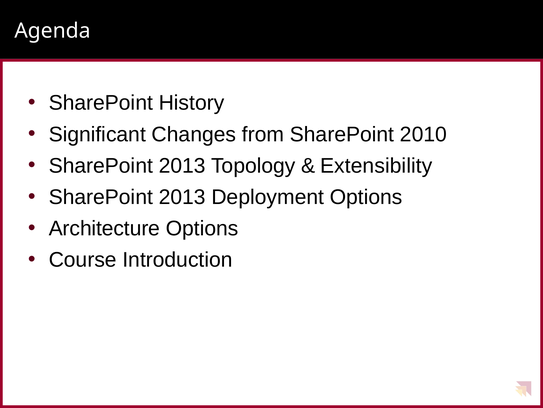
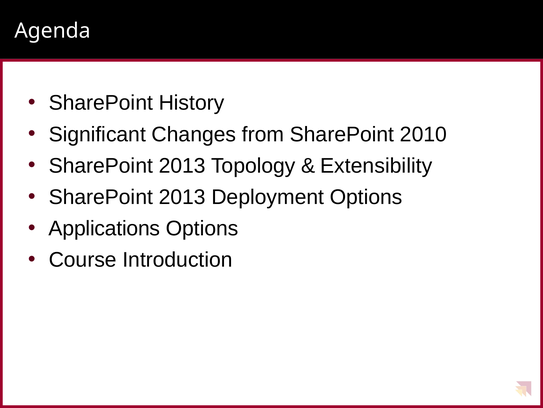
Architecture: Architecture -> Applications (104, 228)
